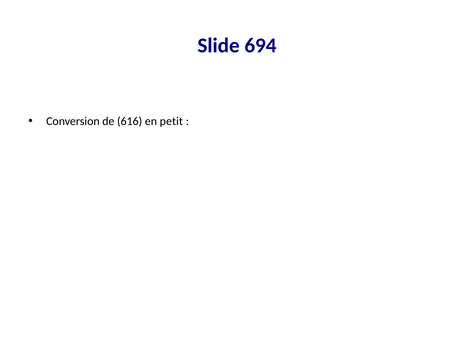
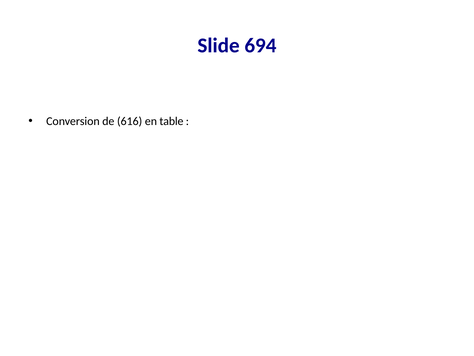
petit: petit -> table (171, 121)
